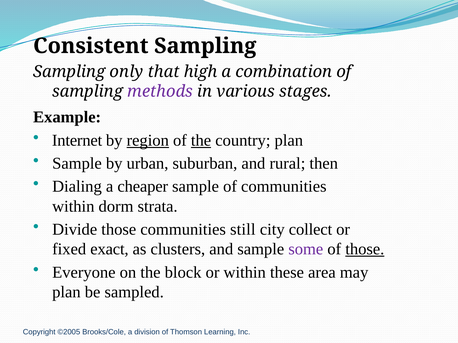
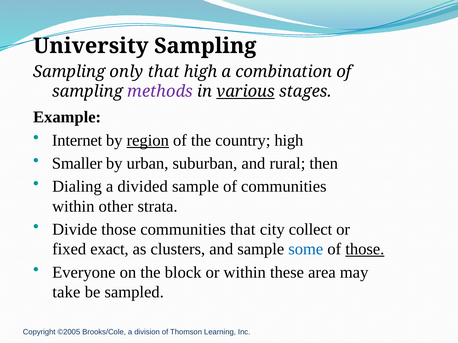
Consistent: Consistent -> University (91, 46)
various underline: none -> present (246, 92)
the underline: present -> none (201, 140)
country plan: plan -> high (289, 140)
Sample: Sample -> Smaller (77, 164)
cheaper: cheaper -> divided (143, 187)
dorm: dorm -> other (116, 207)
communities still: still -> that (243, 230)
some colour: purple -> blue (306, 250)
plan: plan -> take (66, 293)
